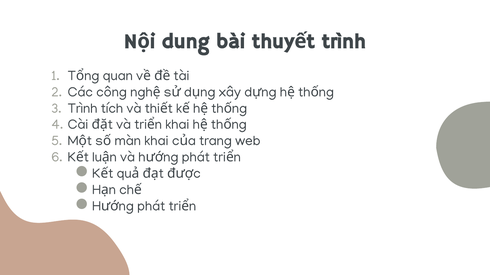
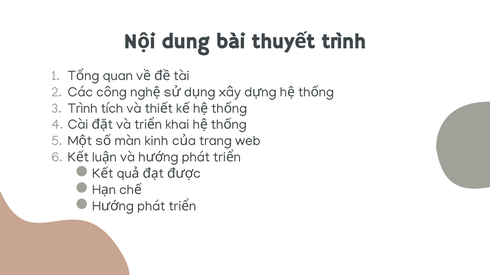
màn khai: khai -> kinh (156, 141)
